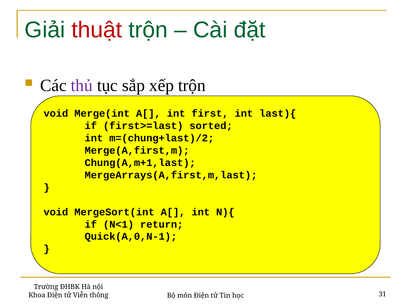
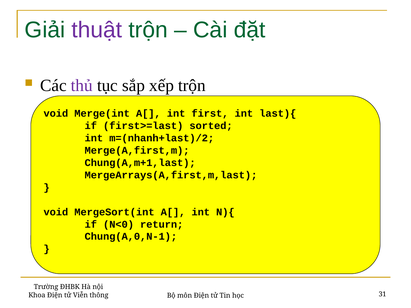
thuật colour: red -> purple (97, 30)
m=(chung+last)/2: m=(chung+last)/2 -> m=(nhanh+last)/2 (162, 138)
N<1: N<1 -> N<0 (119, 224)
Quick(A,0,N-1: Quick(A,0,N-1 -> Chung(A,0,N-1 (131, 237)
